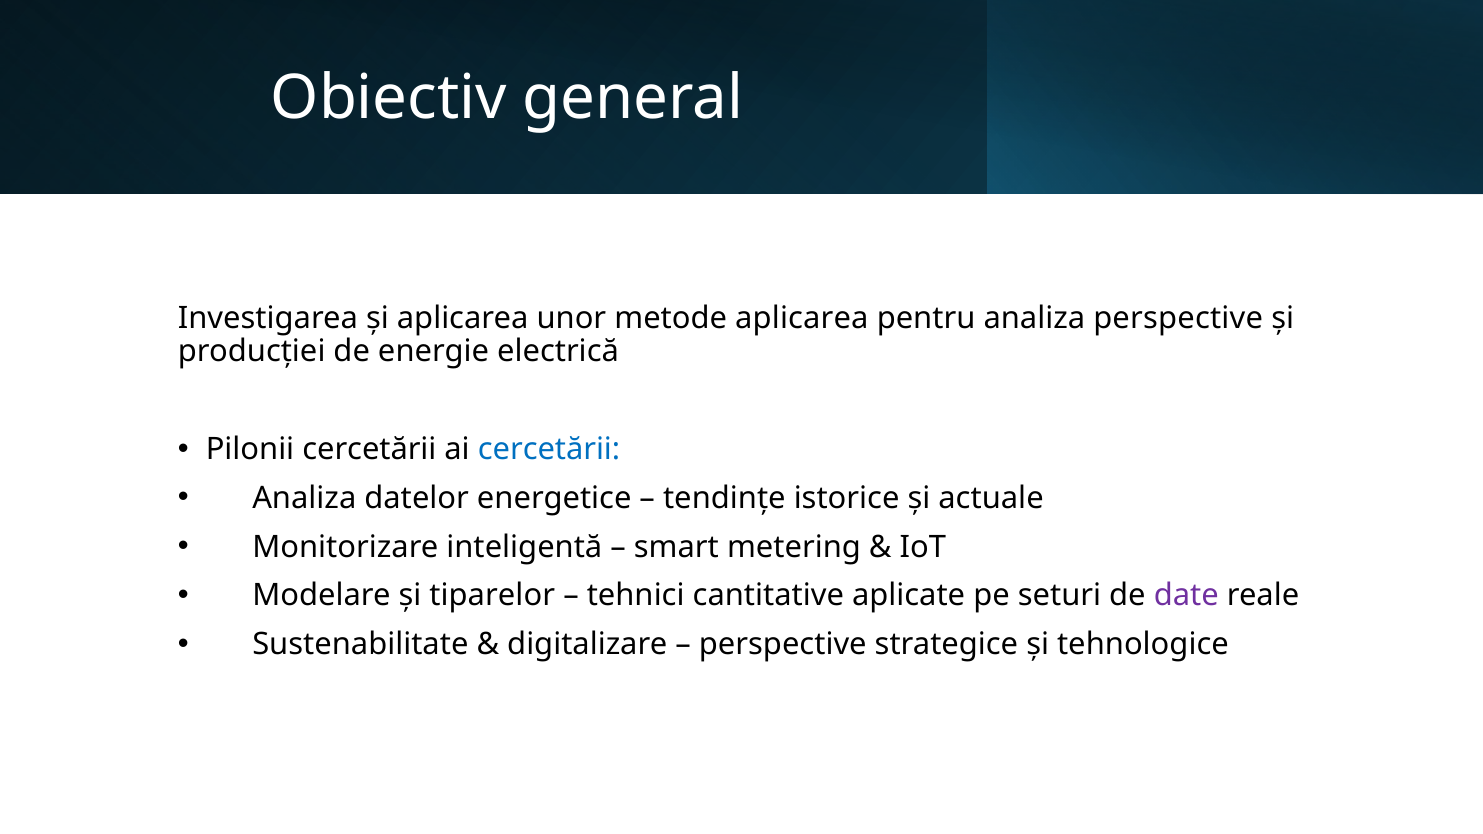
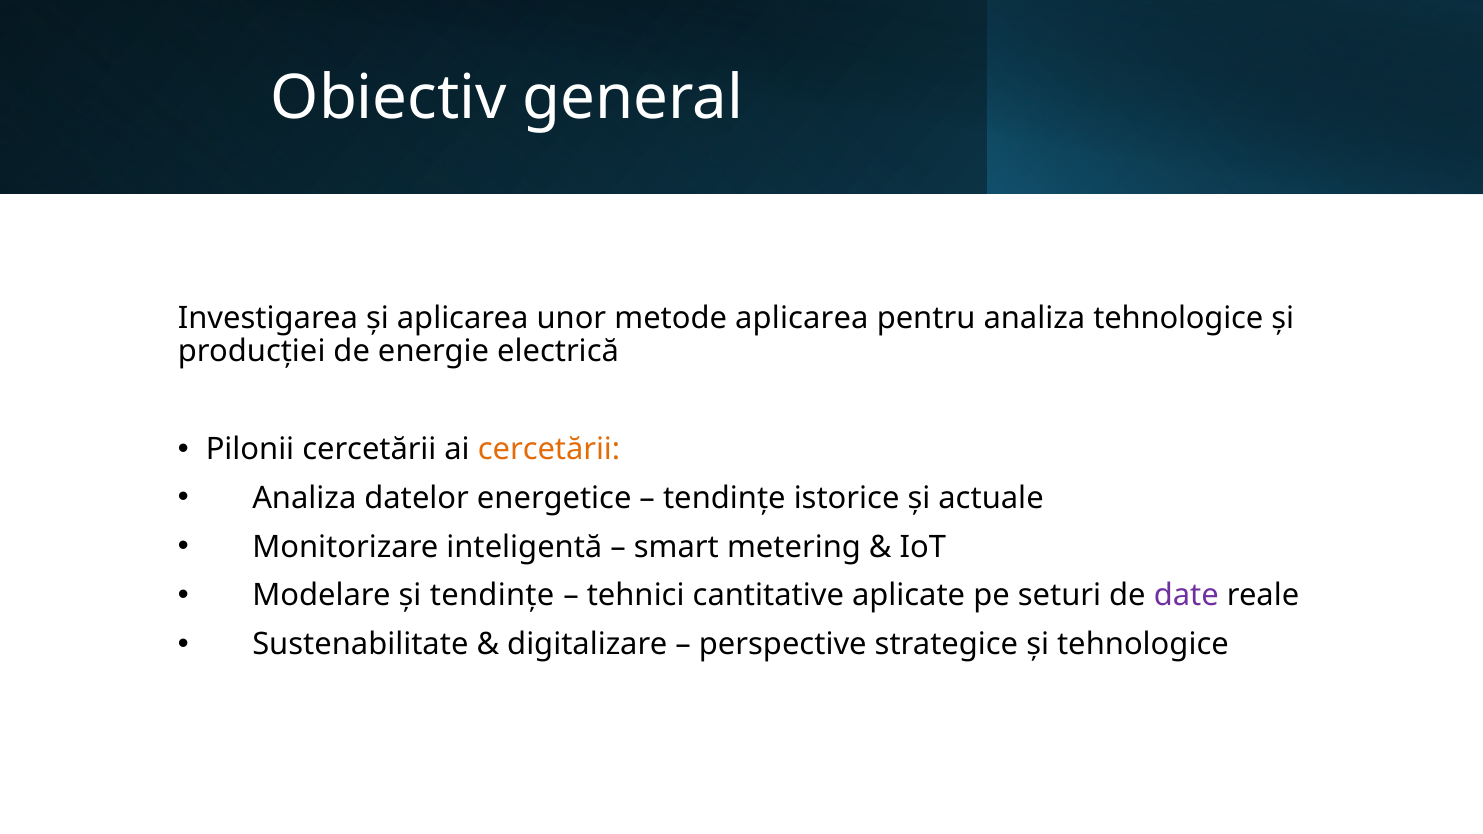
analiza perspective: perspective -> tehnologice (1178, 318)
cercetării colour: blue -> orange (549, 449)
și tiparelor: tiparelor -> tendințe (492, 596)
